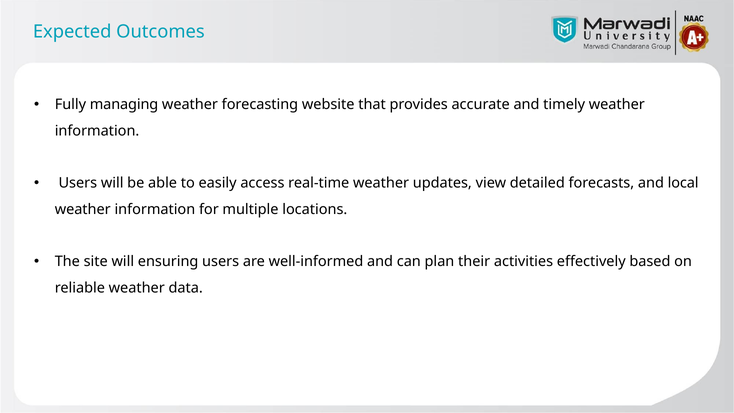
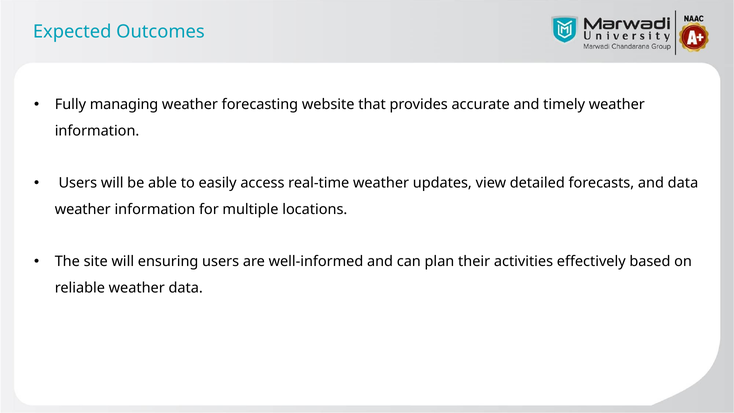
and local: local -> data (683, 183)
